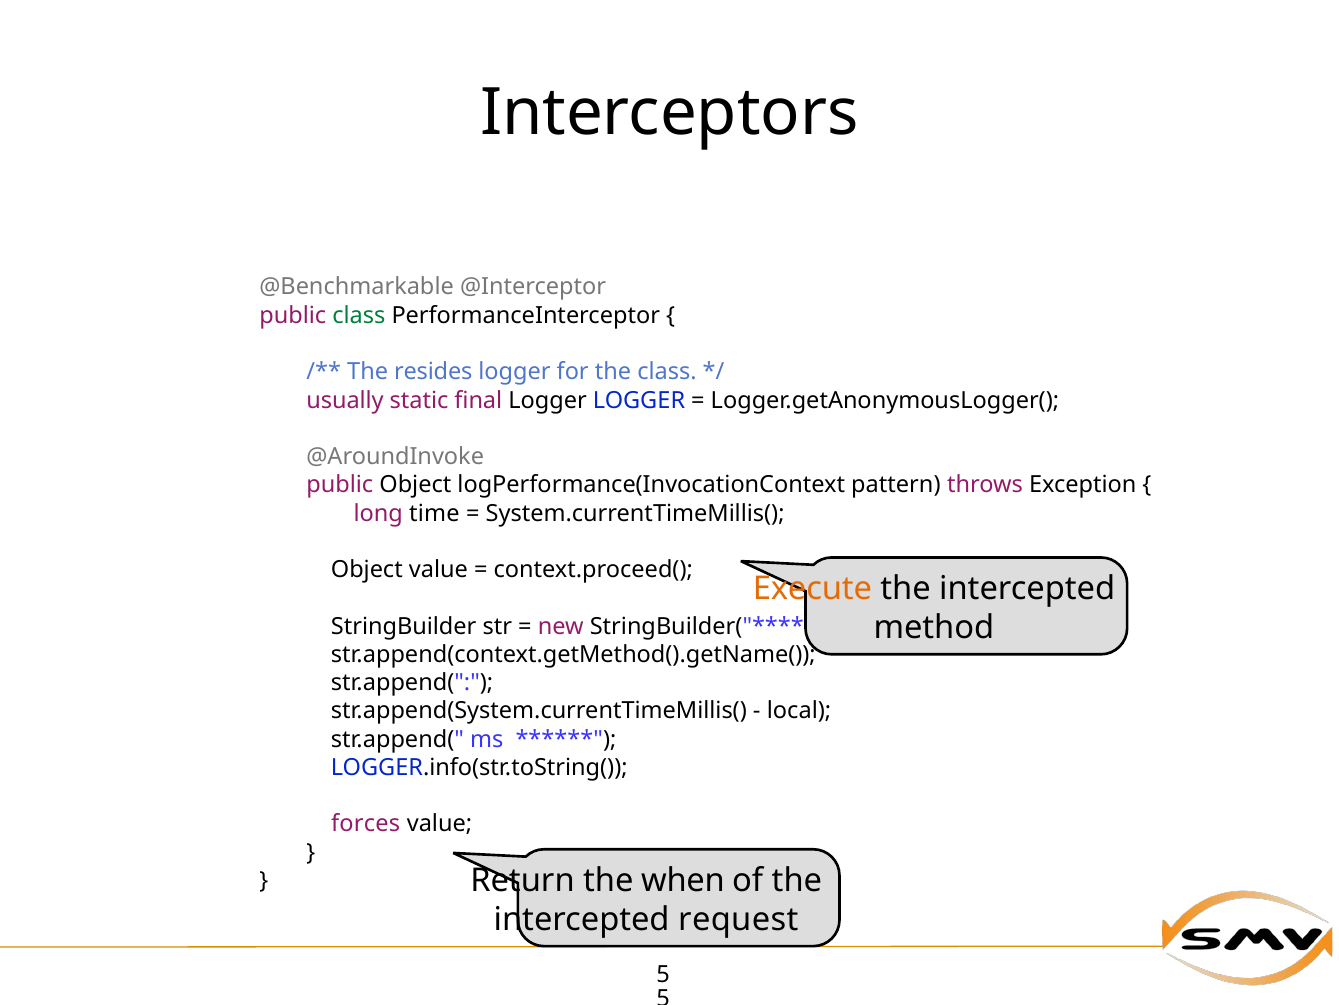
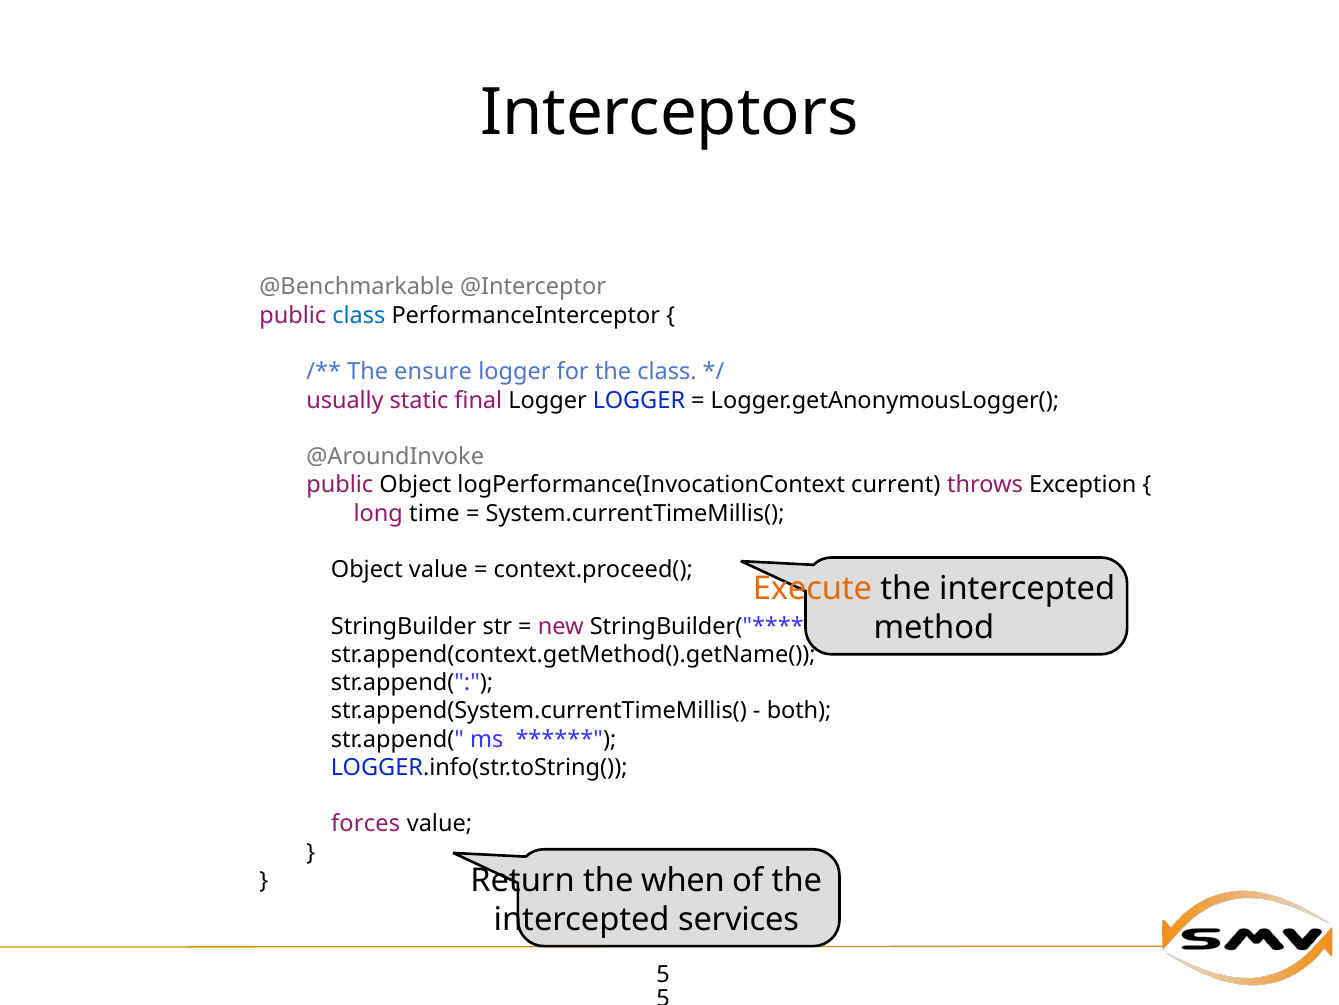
class colour: green -> blue (359, 315)
resides: resides -> ensure (433, 372)
pattern: pattern -> current (896, 485)
local: local -> both (799, 711)
request: request -> services (739, 919)
